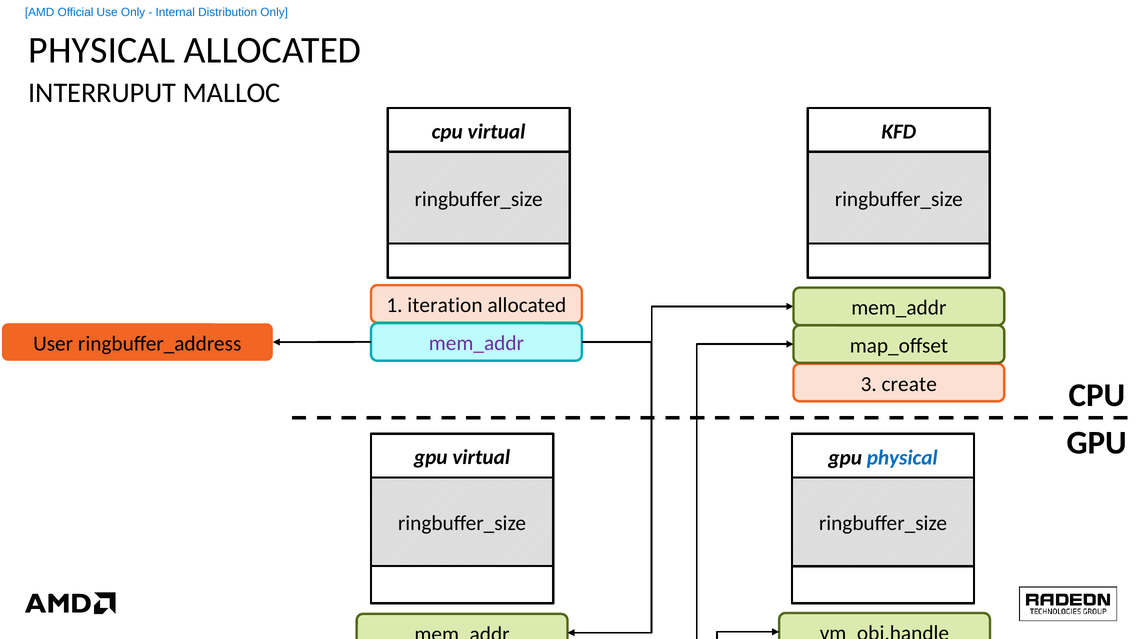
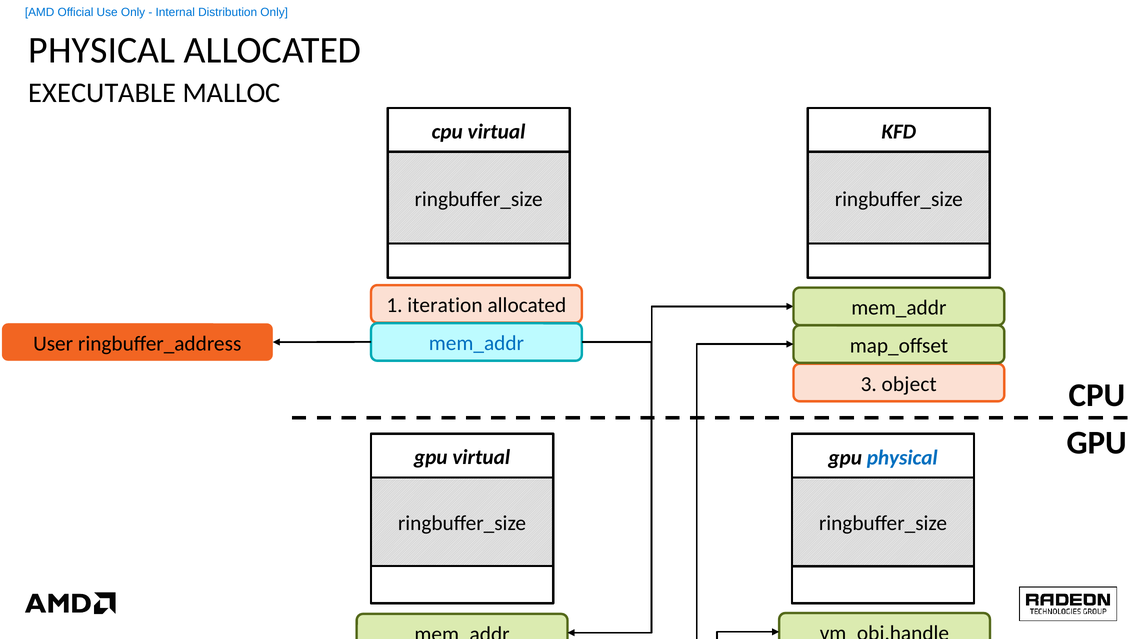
INTERRUPUT: INTERRUPUT -> EXECUTABLE (102, 93)
mem_addr colour: purple -> blue (476, 344)
create: create -> object (909, 384)
